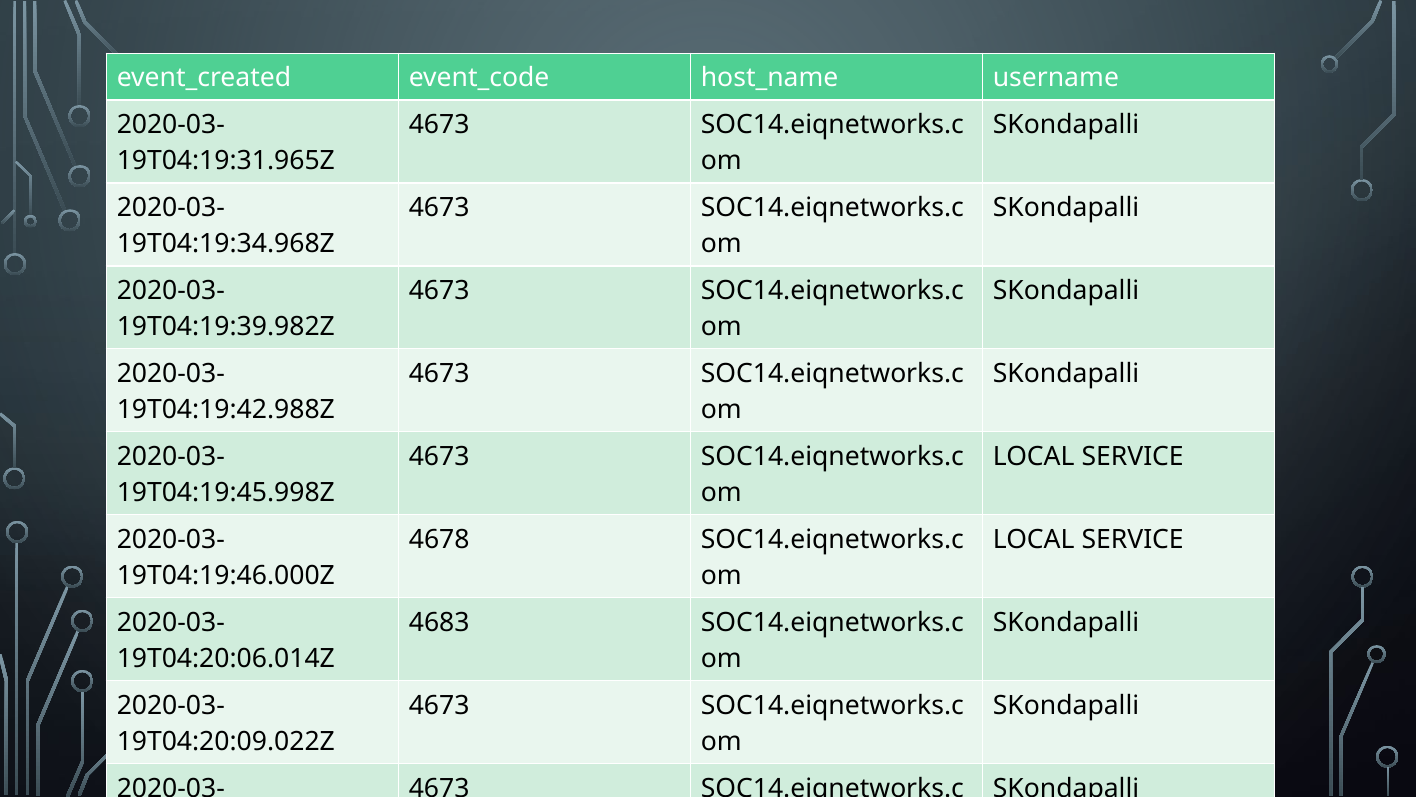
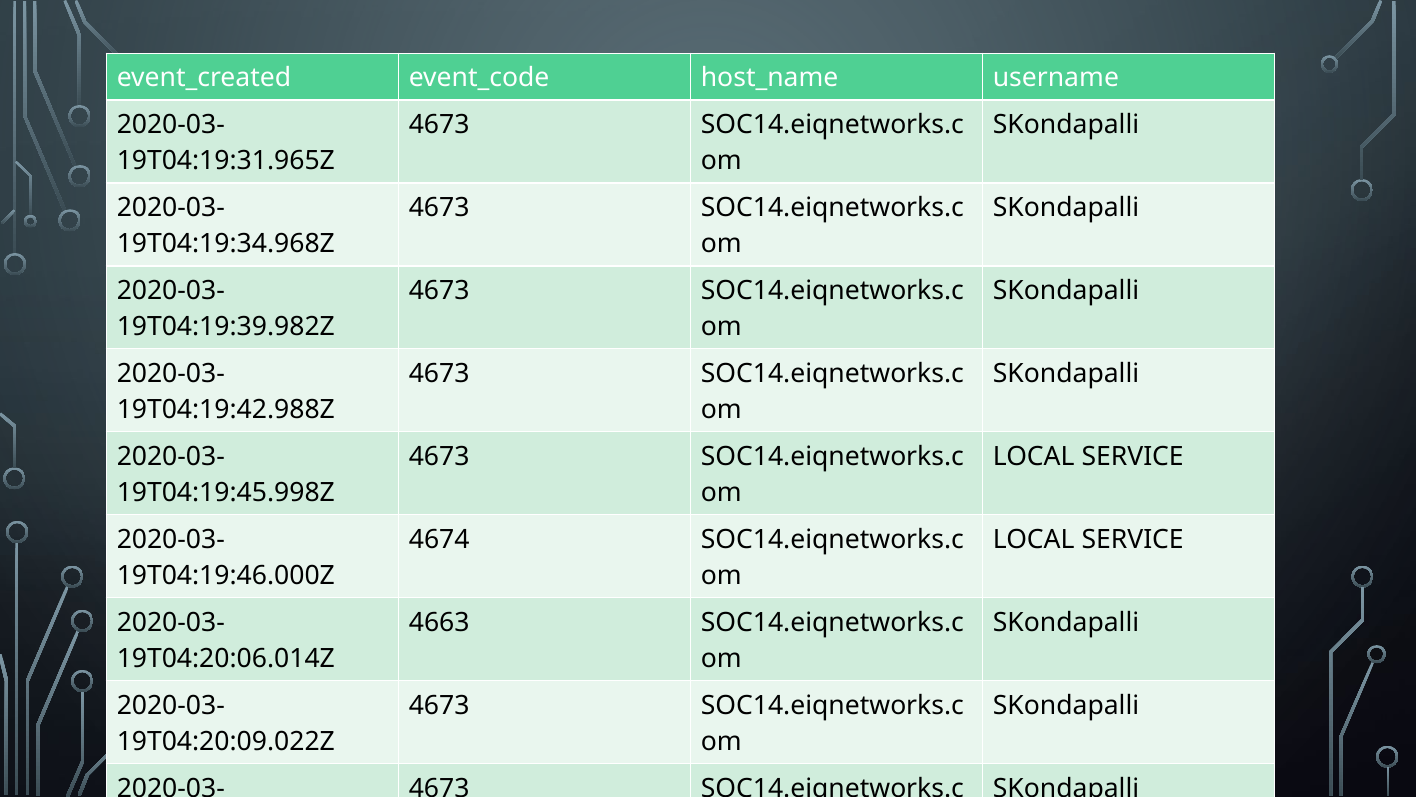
4678: 4678 -> 4674 (439, 539)
4683: 4683 -> 4663 (439, 622)
